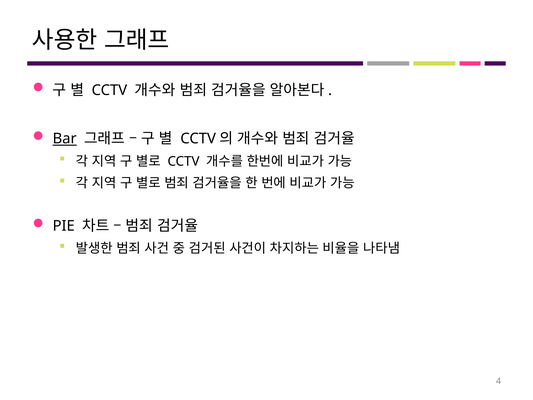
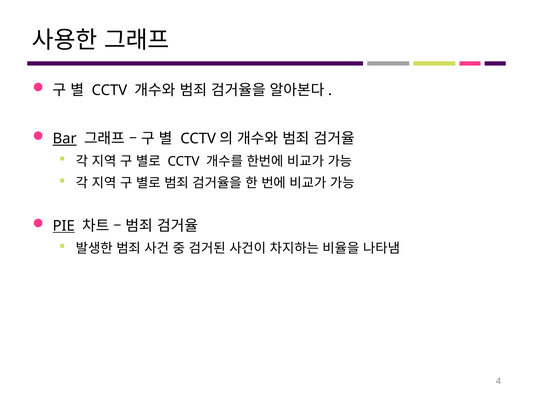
PIE underline: none -> present (64, 226)
